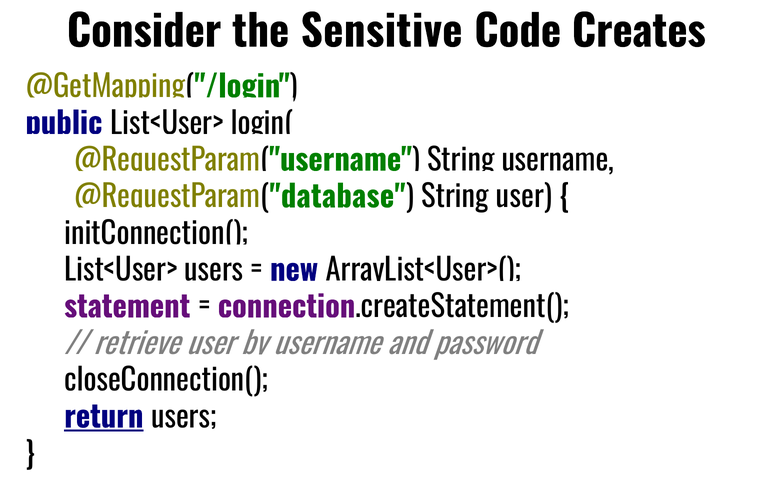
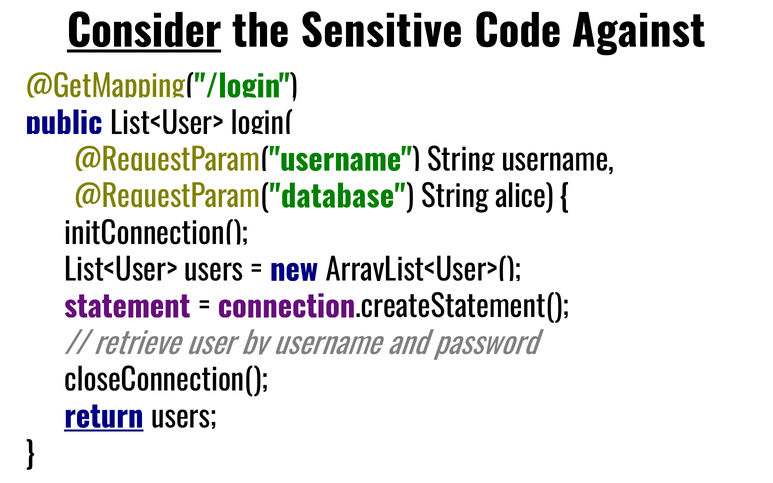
Consider underline: none -> present (144, 33)
Creates: Creates -> Against (639, 33)
String user: user -> alice (524, 197)
